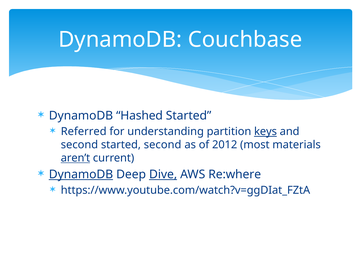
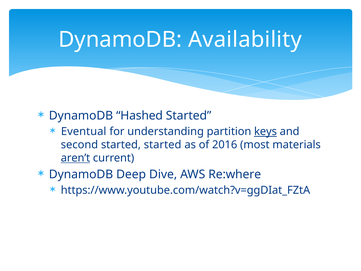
Couchbase: Couchbase -> Availability (245, 40)
Referred: Referred -> Eventual (84, 131)
started second: second -> started (163, 145)
2012: 2012 -> 2016 (225, 145)
DynamoDB underline: present -> none (81, 174)
Dive underline: present -> none (163, 174)
